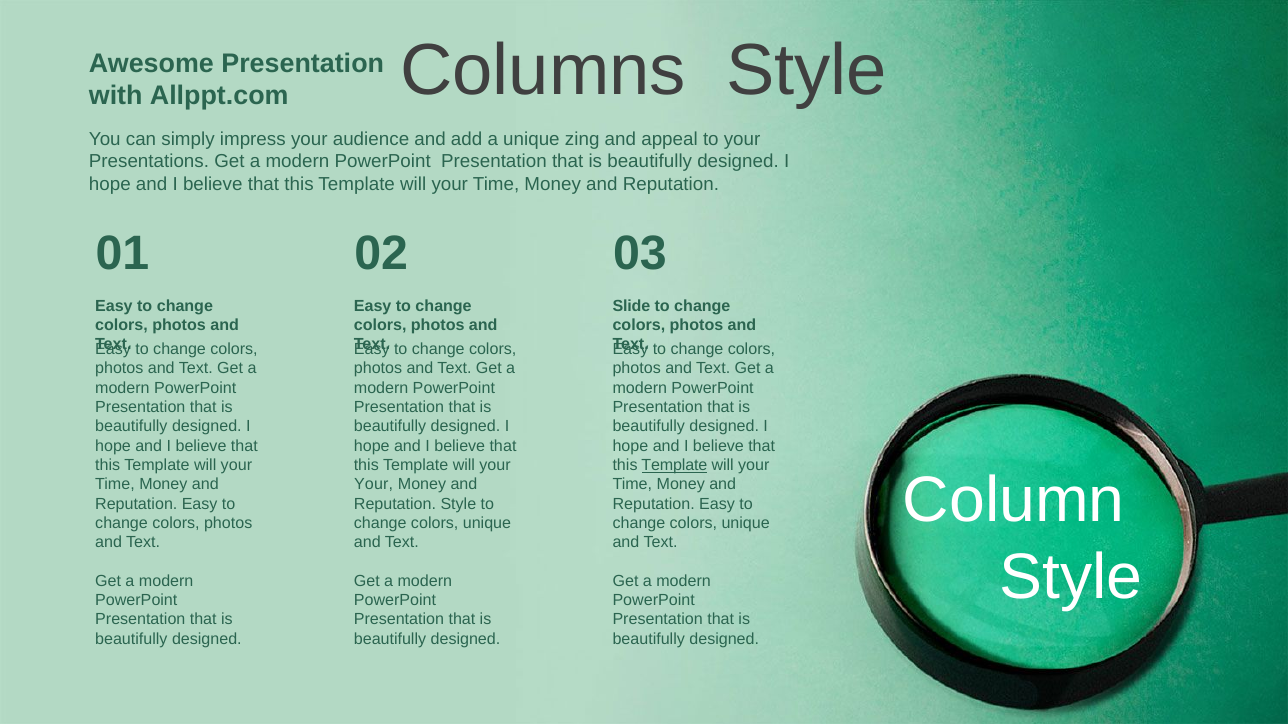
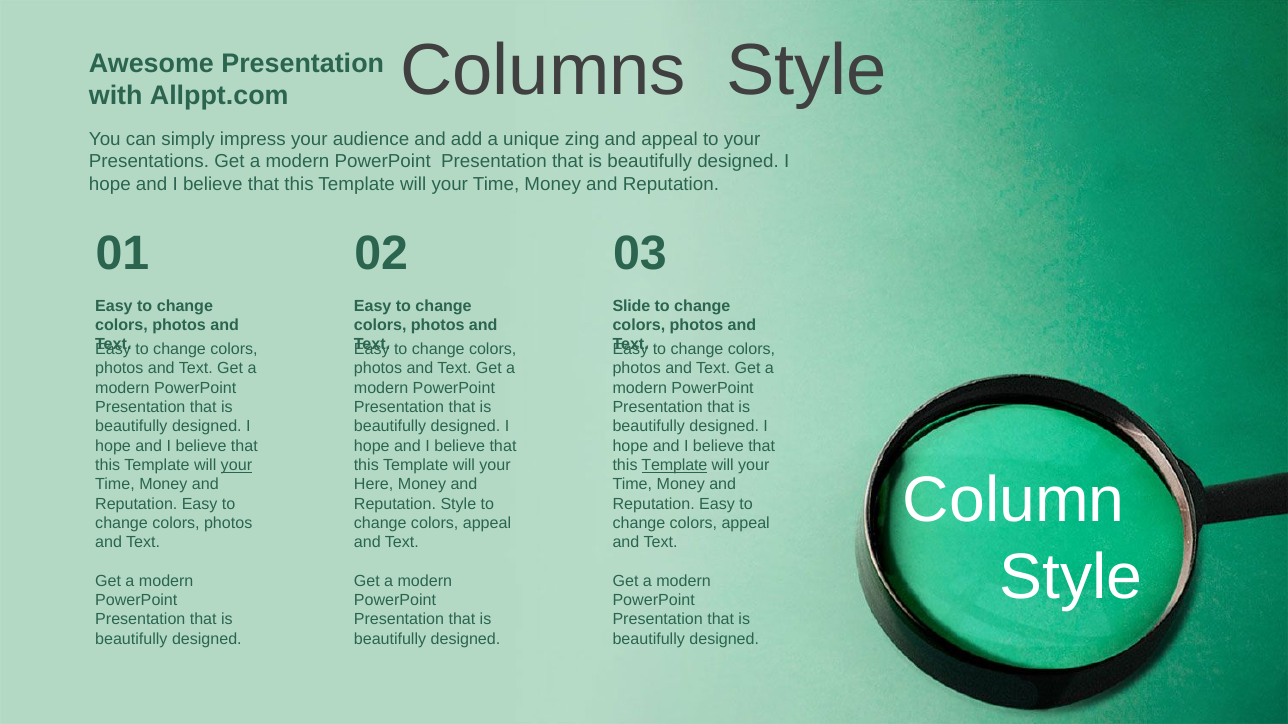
your underline: none -> present (236, 465)
Your: Your -> Here (374, 485)
unique: unique -> appeal (487, 523)
unique: unique -> appeal (746, 523)
